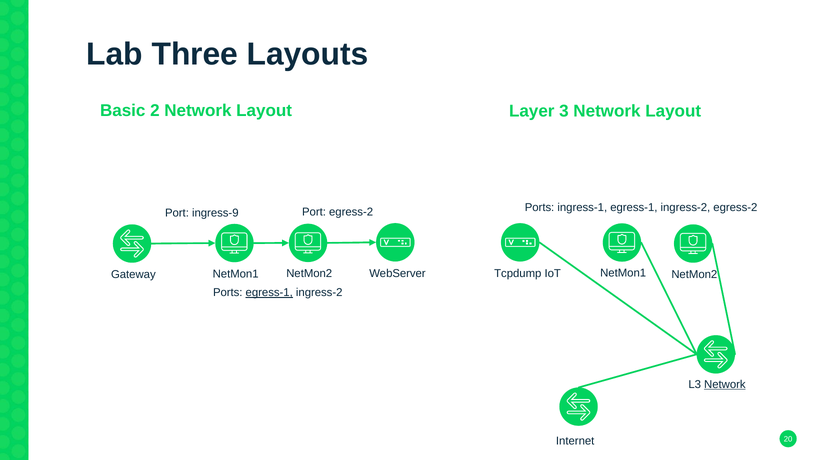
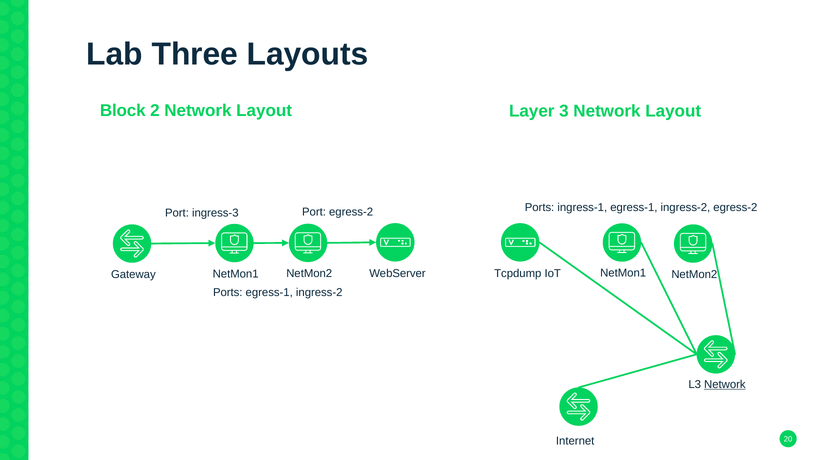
Basic: Basic -> Block (123, 111)
ingress-9: ingress-9 -> ingress-3 (215, 213)
egress-1 underline: present -> none (269, 293)
